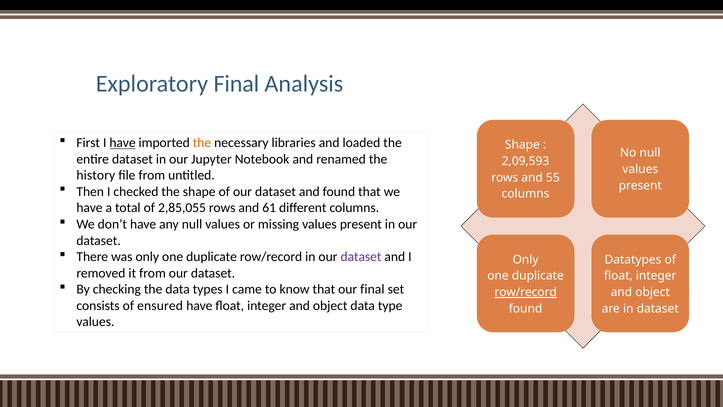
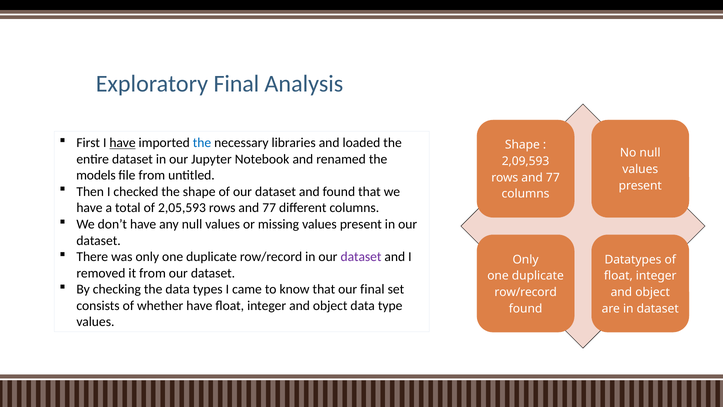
the colour: orange -> blue (202, 143)
history: history -> models (96, 175)
55: 55 -> 77 (553, 177)
2,85,055: 2,85,055 -> 2,05,593 (182, 208)
61: 61 -> 77 (269, 208)
row/record underline: present -> none (526, 292)
ensured: ensured -> whether (160, 306)
